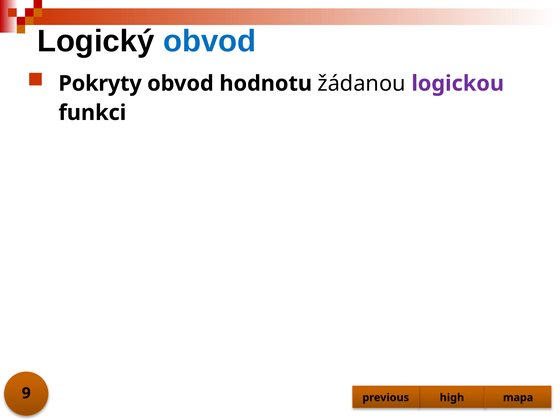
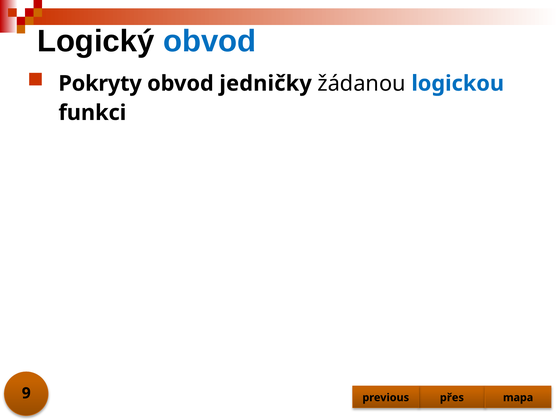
hodnotu: hodnotu -> jedničky (266, 83)
logickou colour: purple -> blue (458, 83)
high: high -> přes (452, 398)
